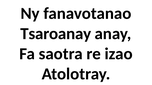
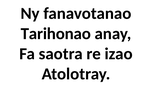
Tsaroanay: Tsaroanay -> Tarihonao (56, 34)
